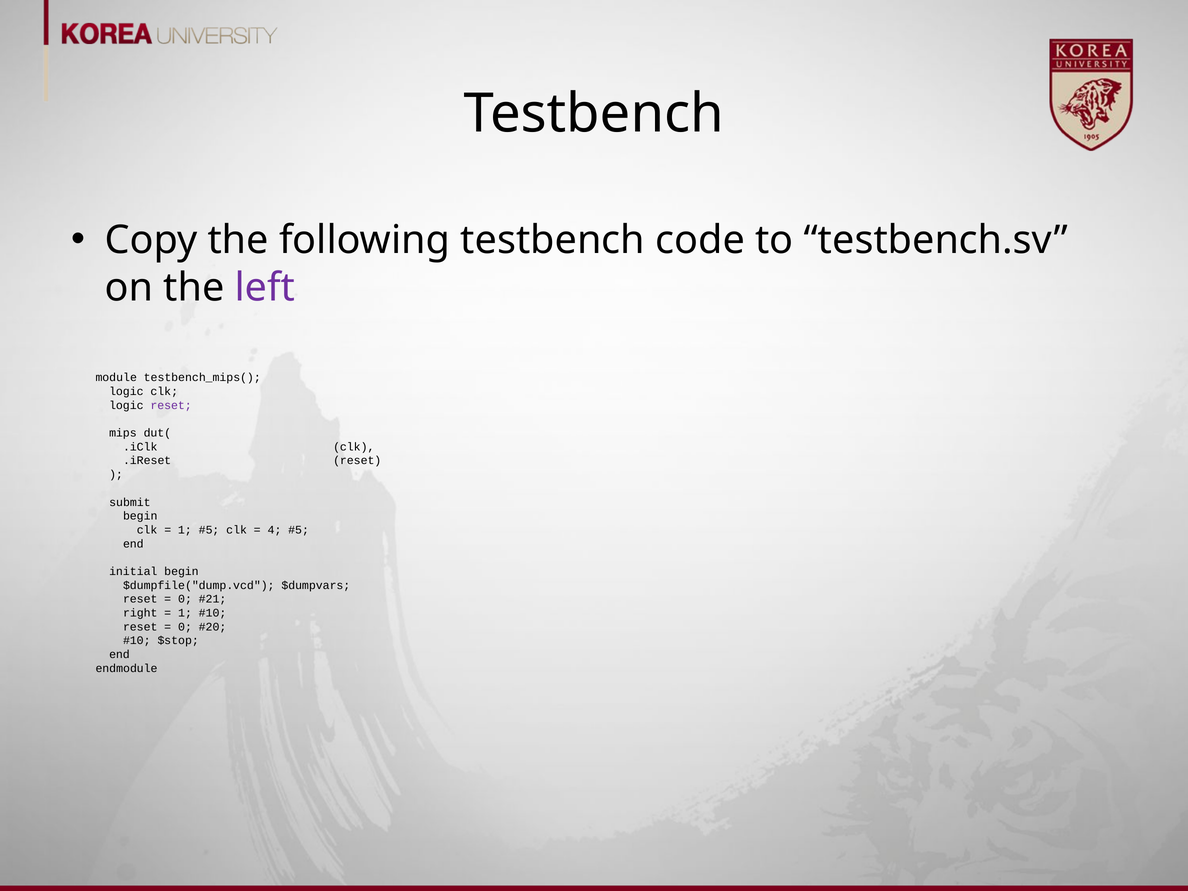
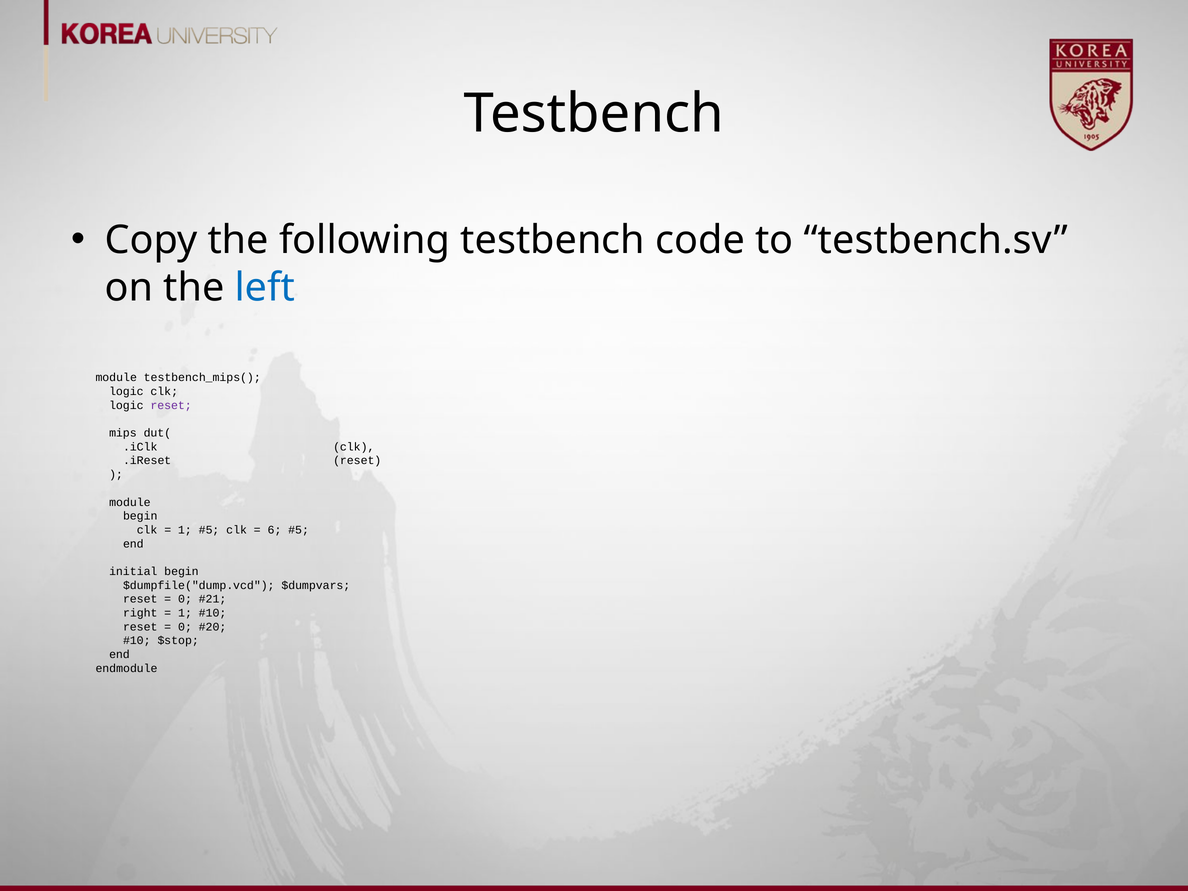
left colour: purple -> blue (265, 288)
submit: submit -> module (130, 502)
4: 4 -> 6 (275, 530)
